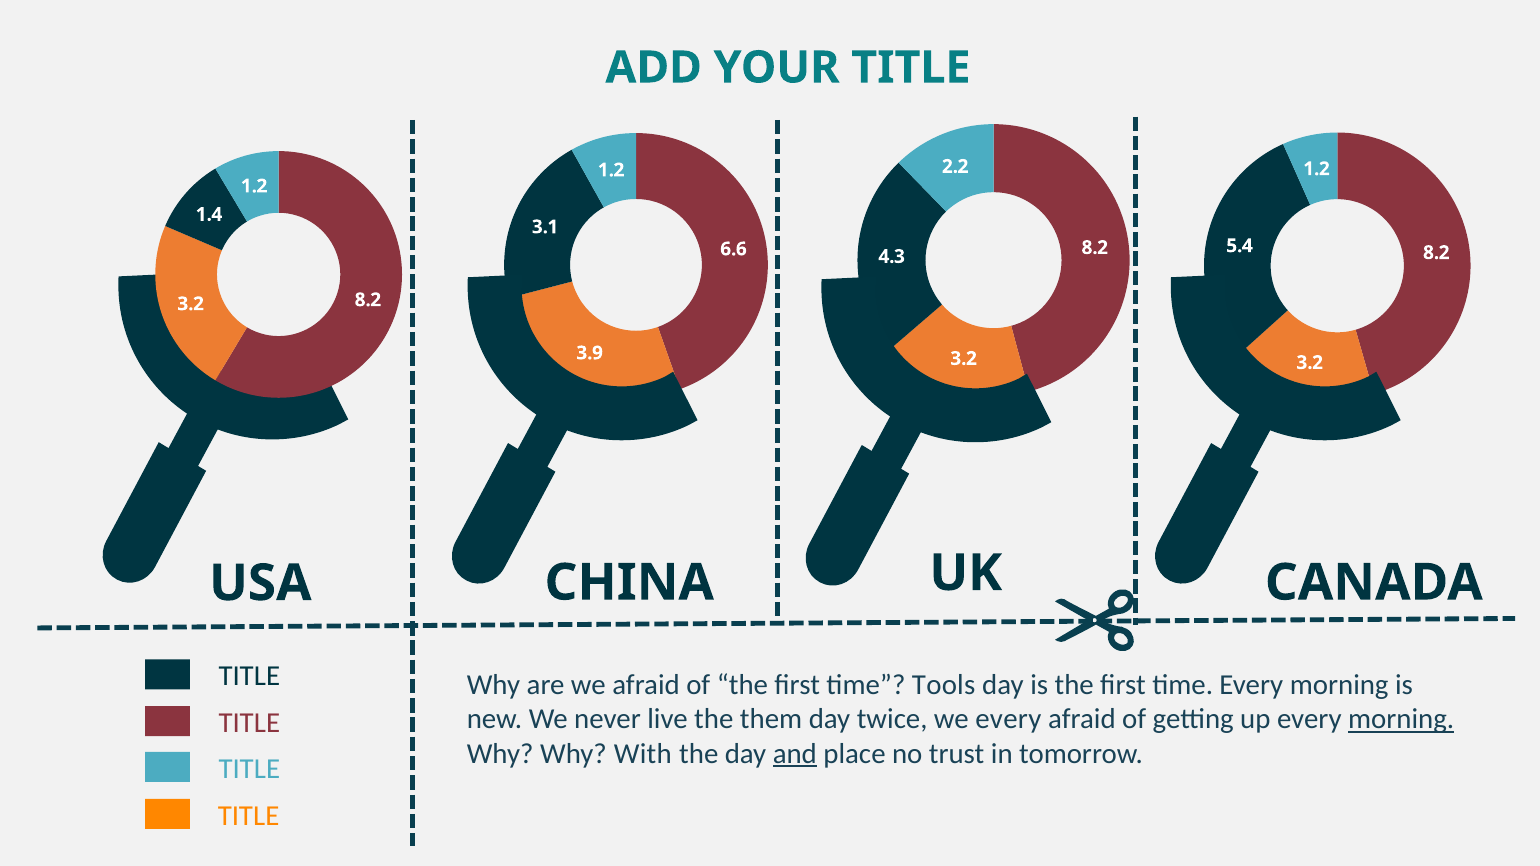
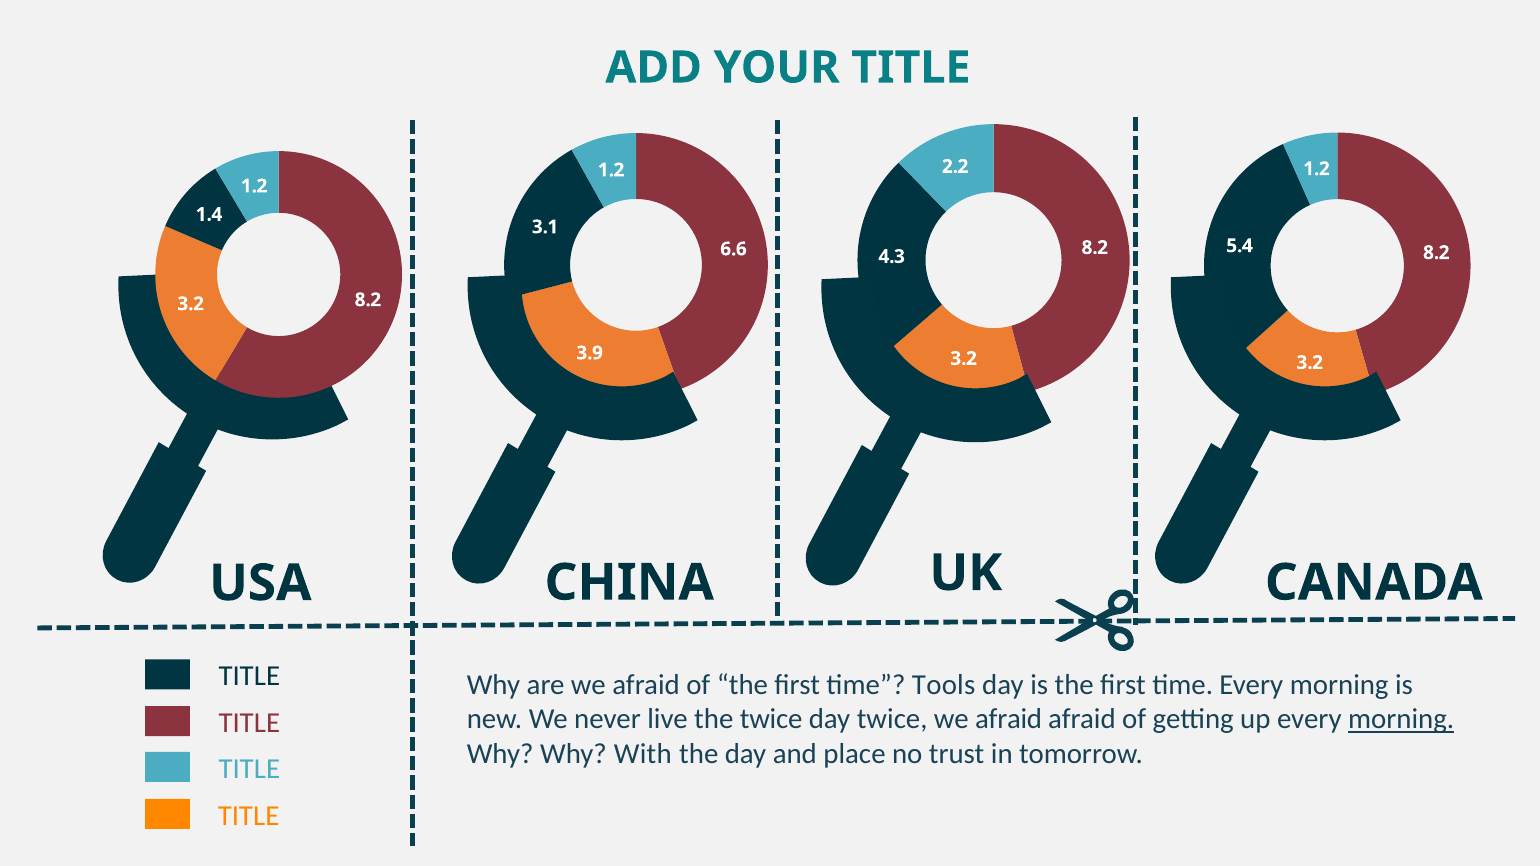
the them: them -> twice (771, 719)
twice we every: every -> afraid (1009, 719)
and underline: present -> none (795, 754)
